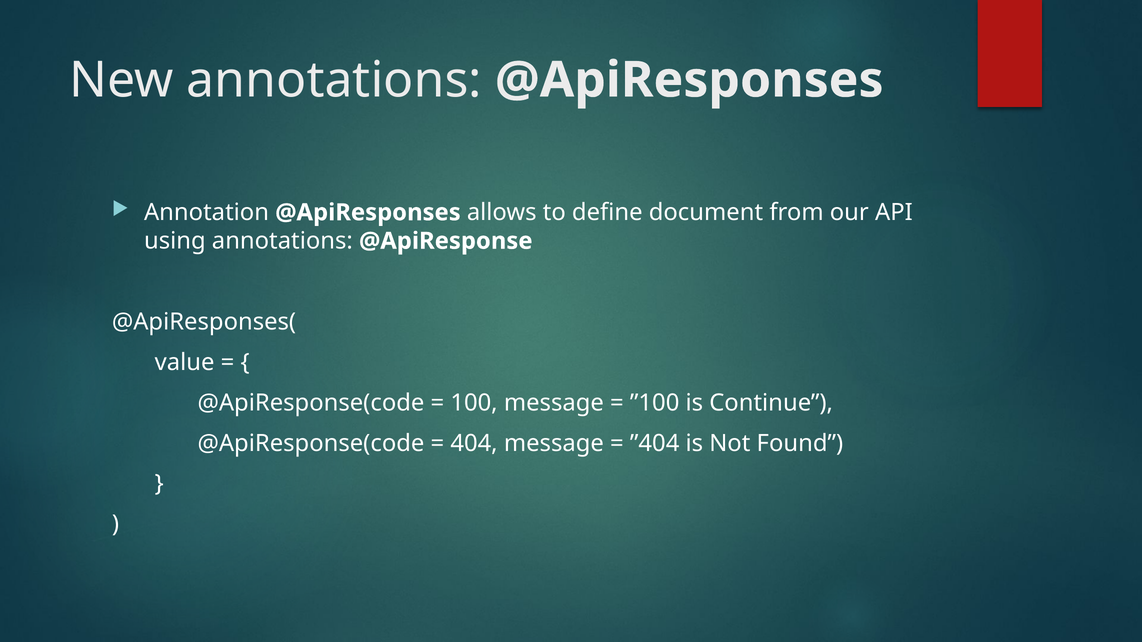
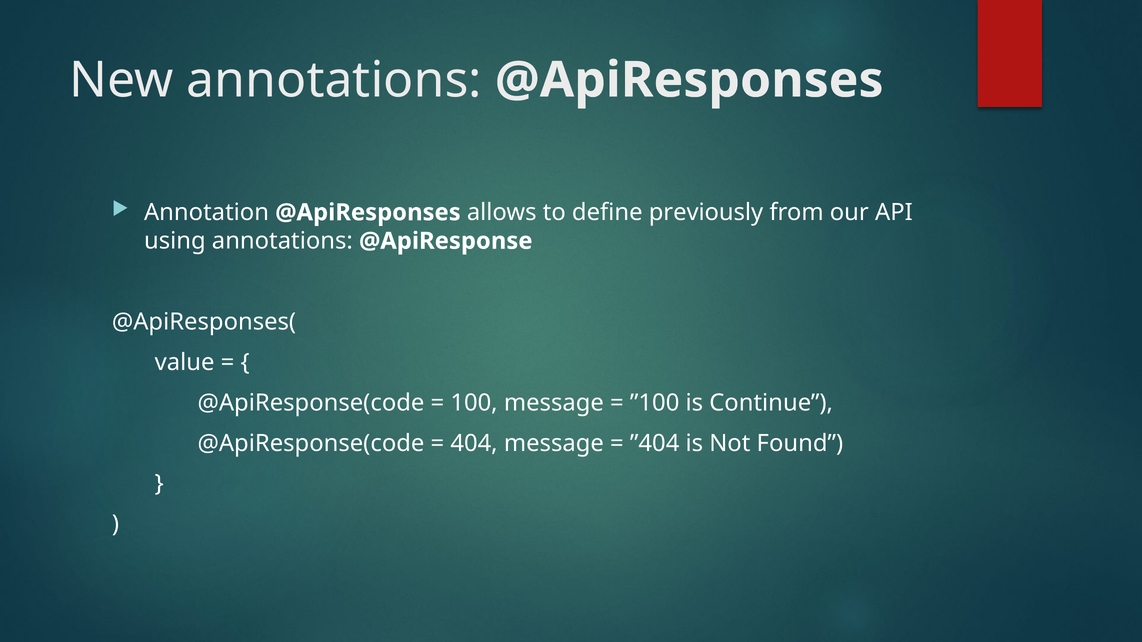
document: document -> previously (706, 213)
